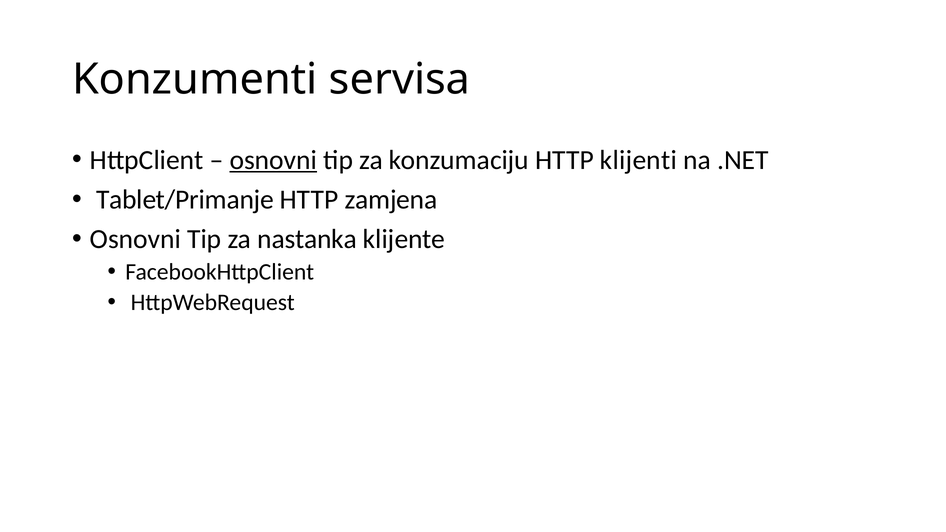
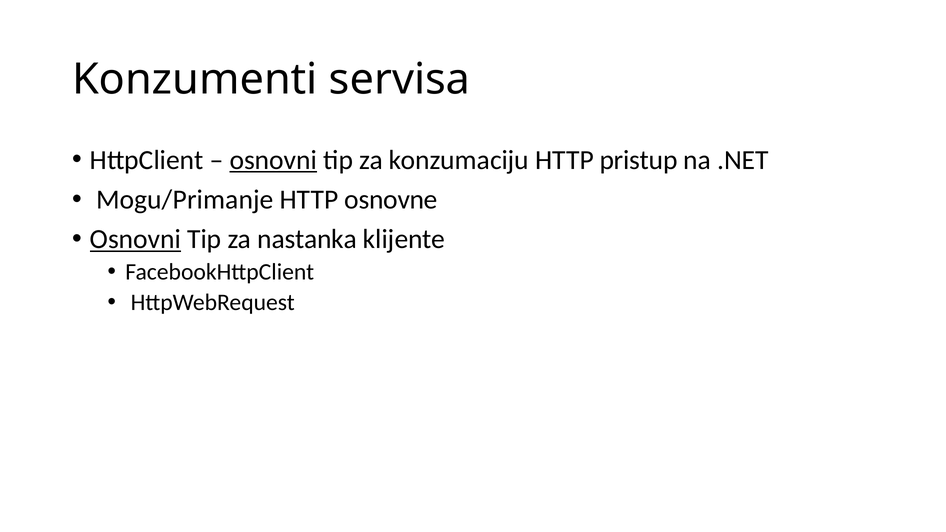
klijenti: klijenti -> pristup (639, 160)
Tablet/Primanje: Tablet/Primanje -> Mogu/Primanje (185, 200)
zamjena: zamjena -> osnovne (391, 200)
Osnovni underline: none -> present (135, 239)
